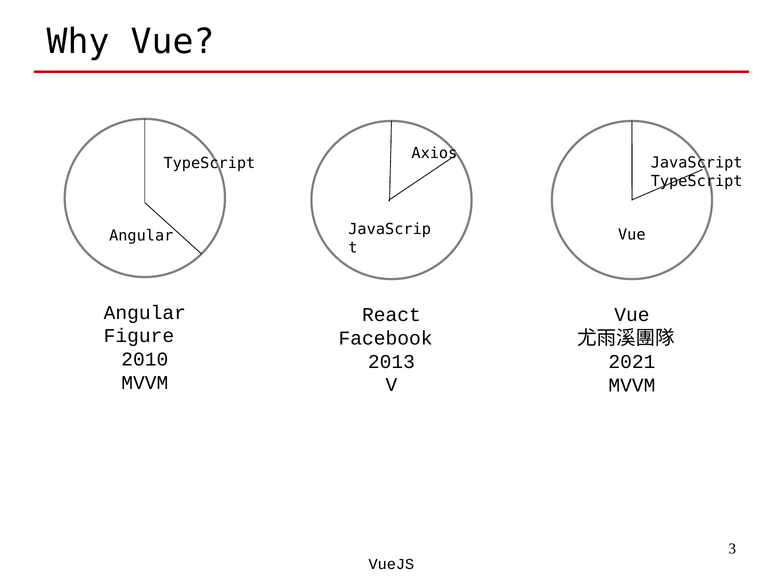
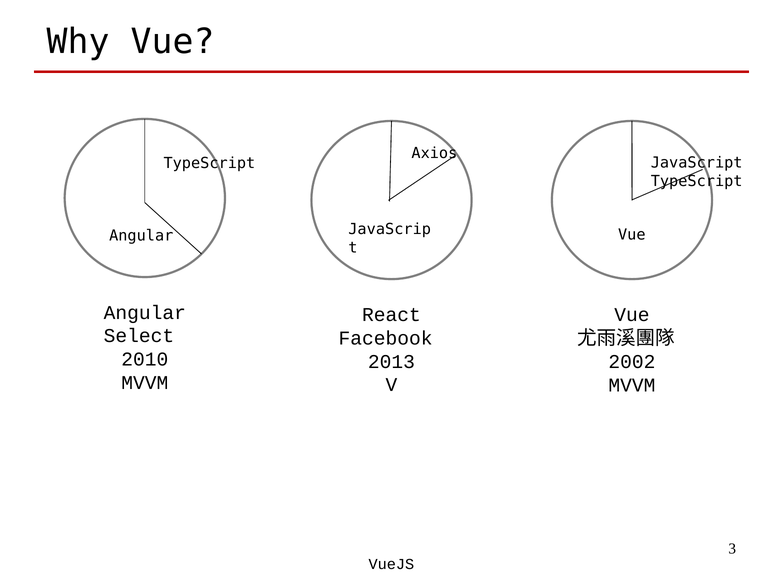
Figure: Figure -> Select (139, 336)
2021: 2021 -> 2002 (632, 362)
